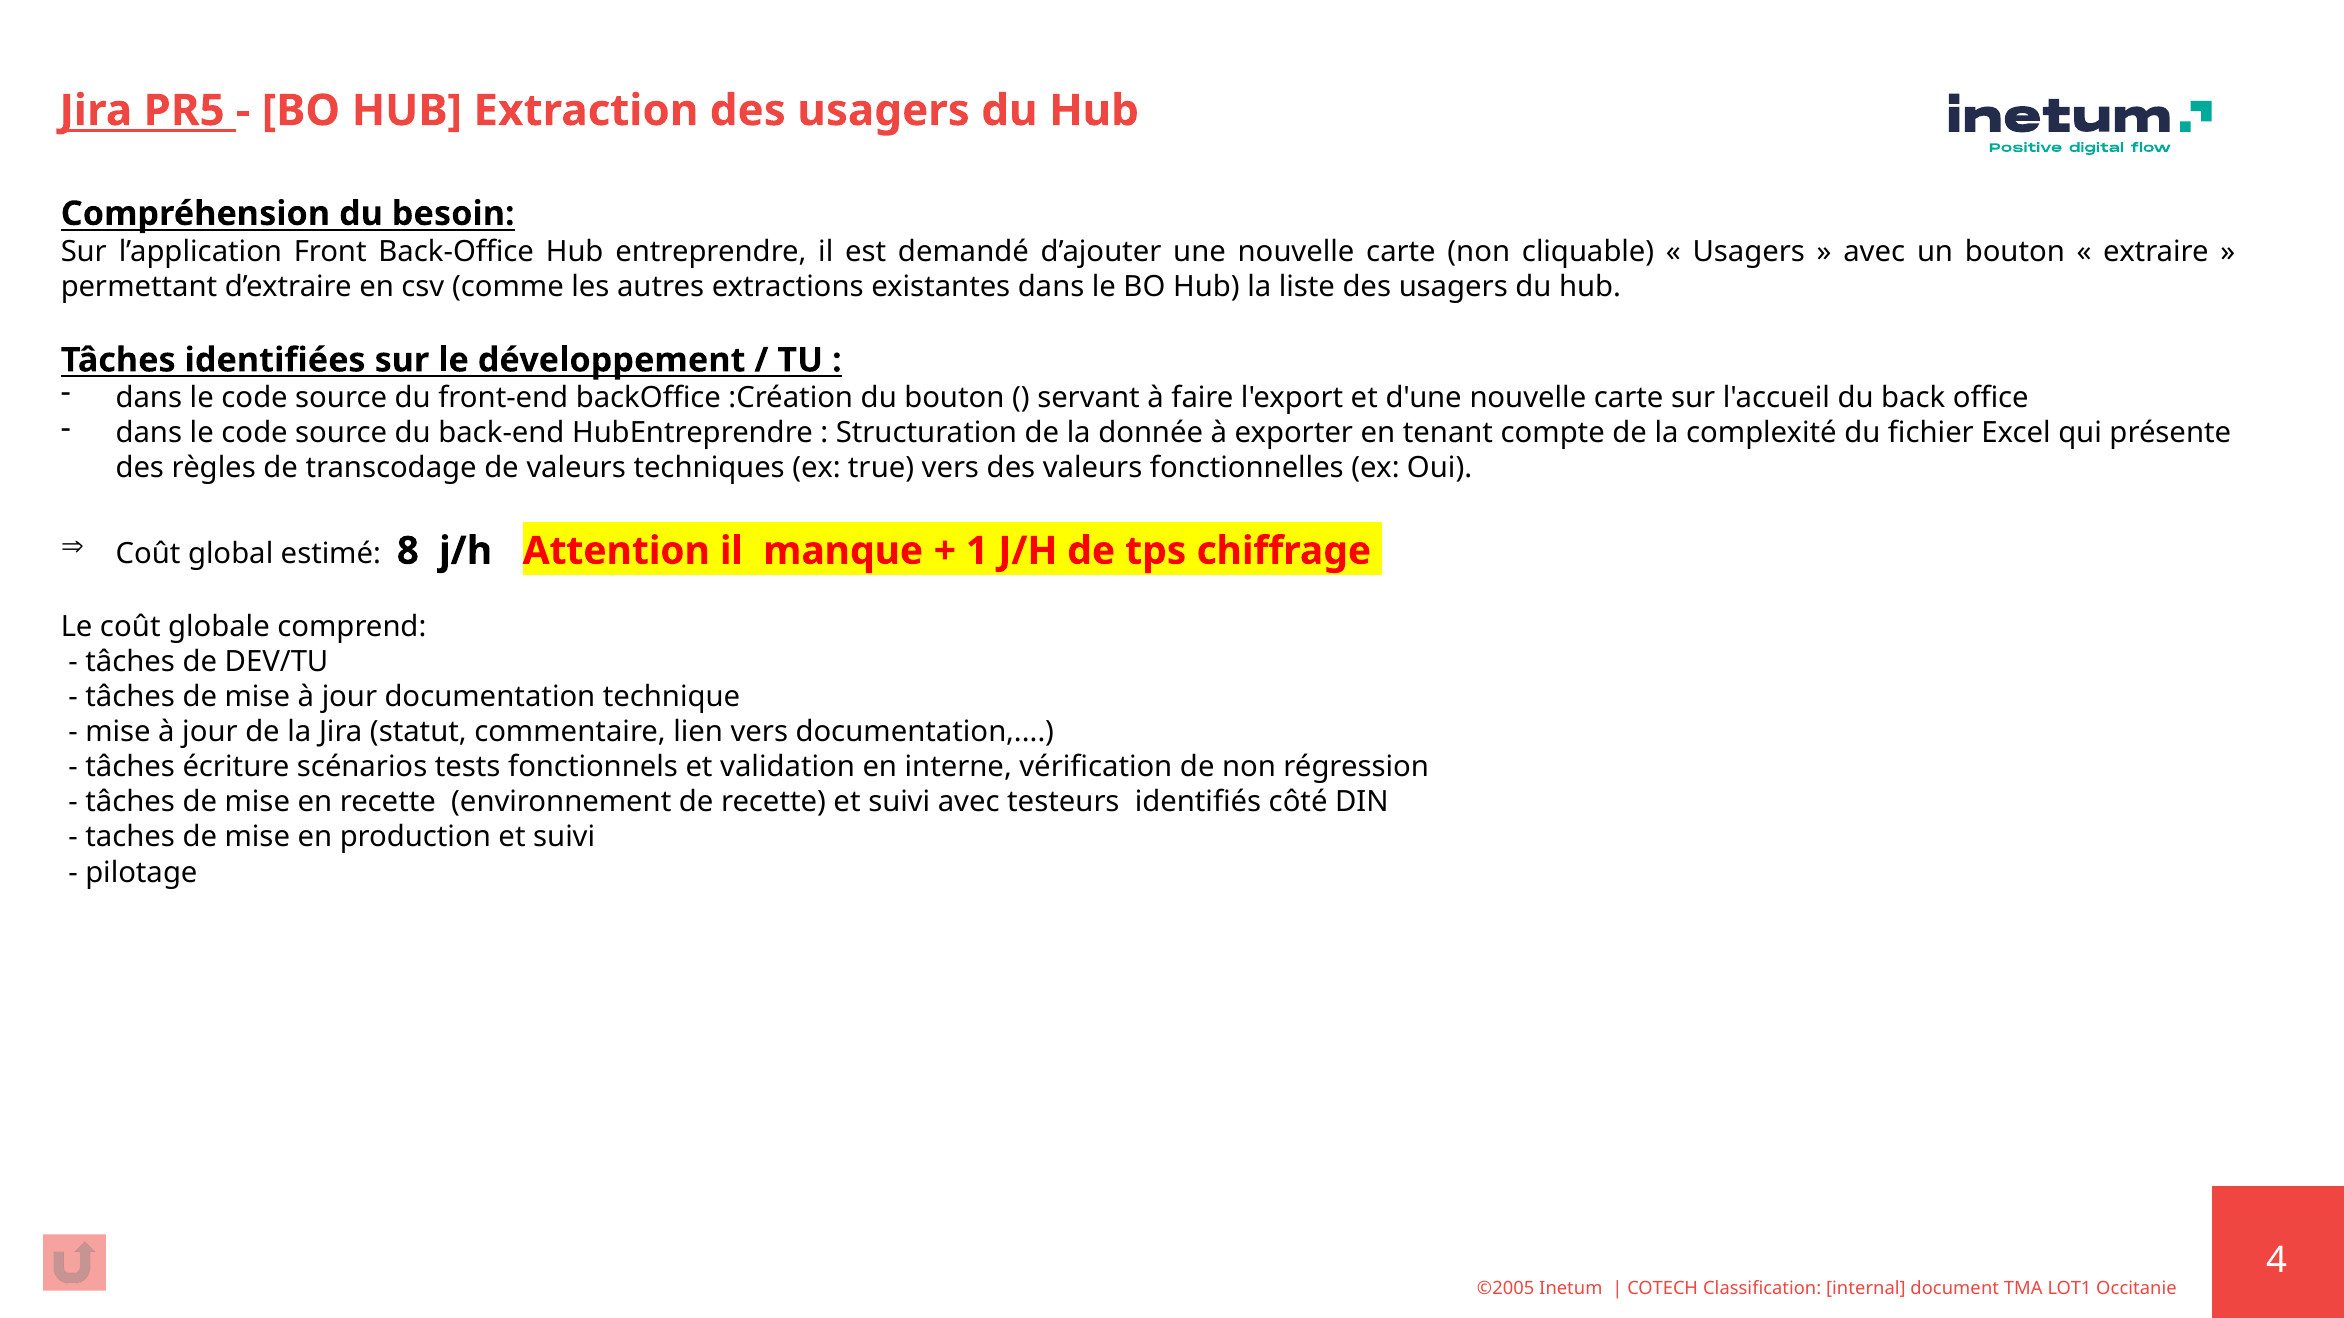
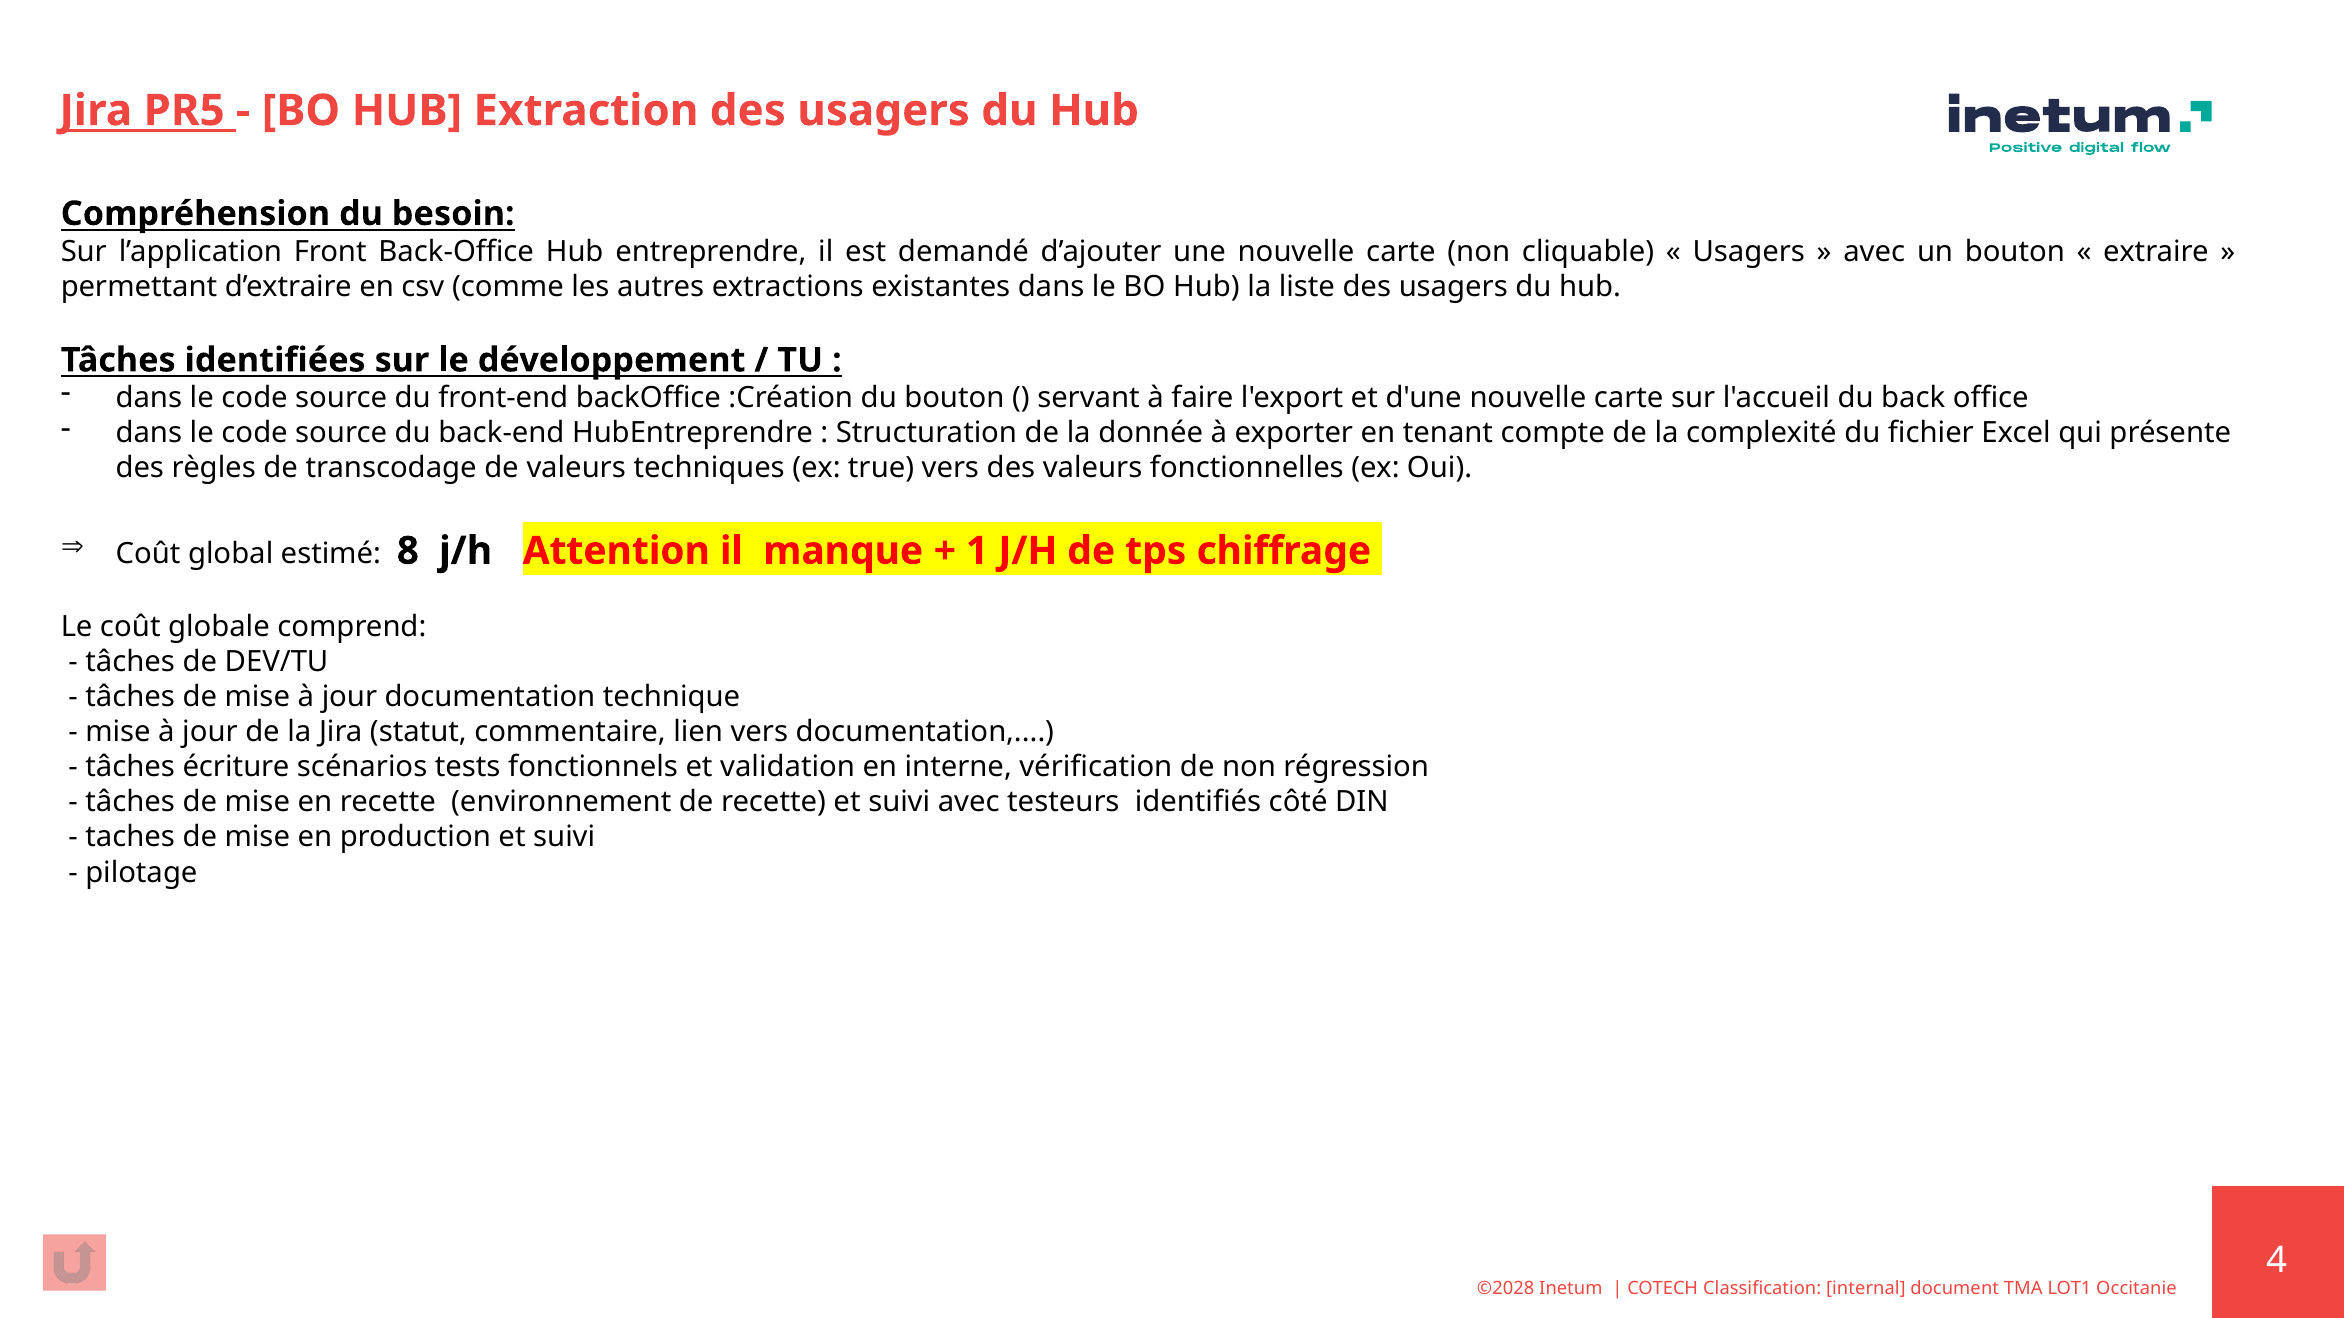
©2005: ©2005 -> ©2028 (1506, 1289)
